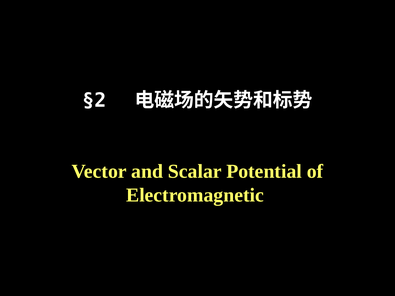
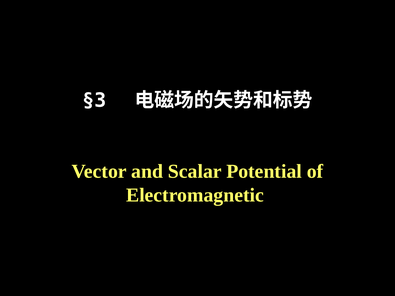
§2: §2 -> §3 (94, 100)
